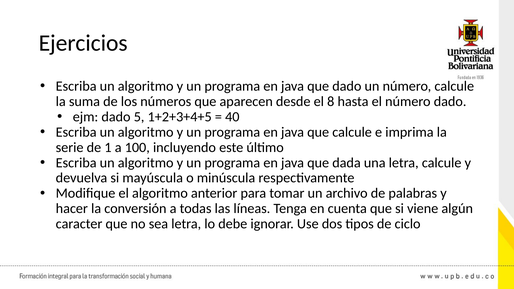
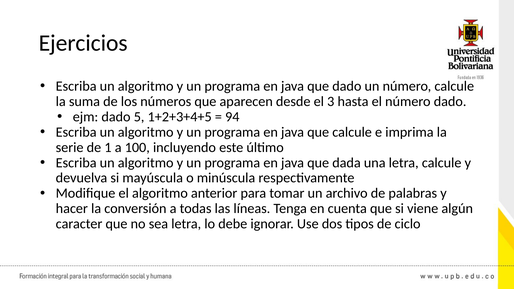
8: 8 -> 3 (331, 102)
40: 40 -> 94 (232, 117)
